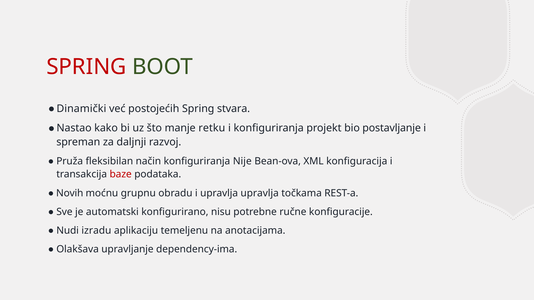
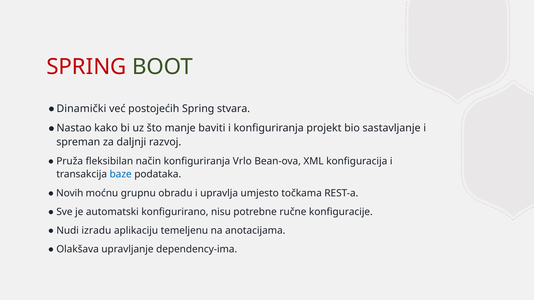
retku: retku -> baviti (212, 128)
postavljanje: postavljanje -> sastavljanje (392, 128)
Nije: Nije -> Vrlo (242, 161)
baze colour: red -> blue (121, 175)
upravlja upravlja: upravlja -> umjesto (260, 193)
